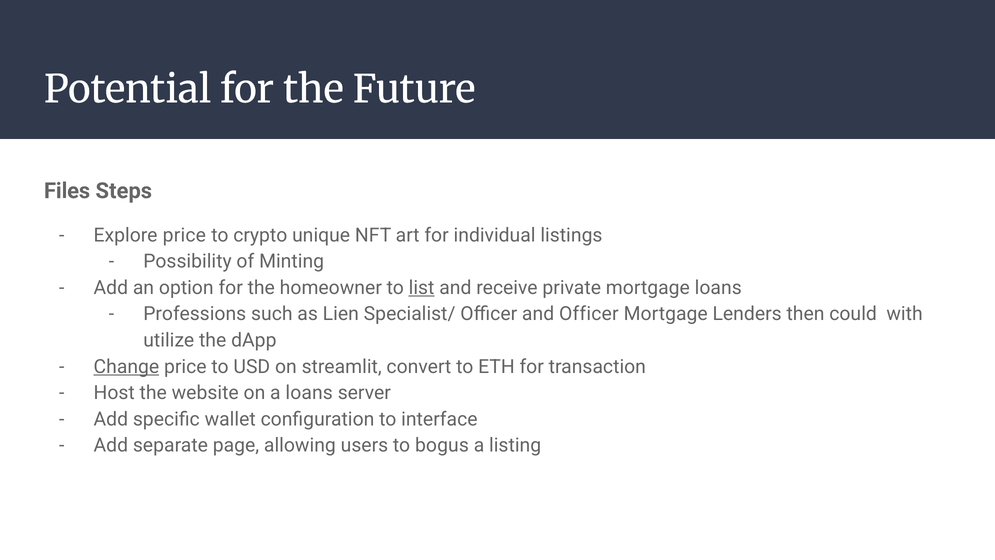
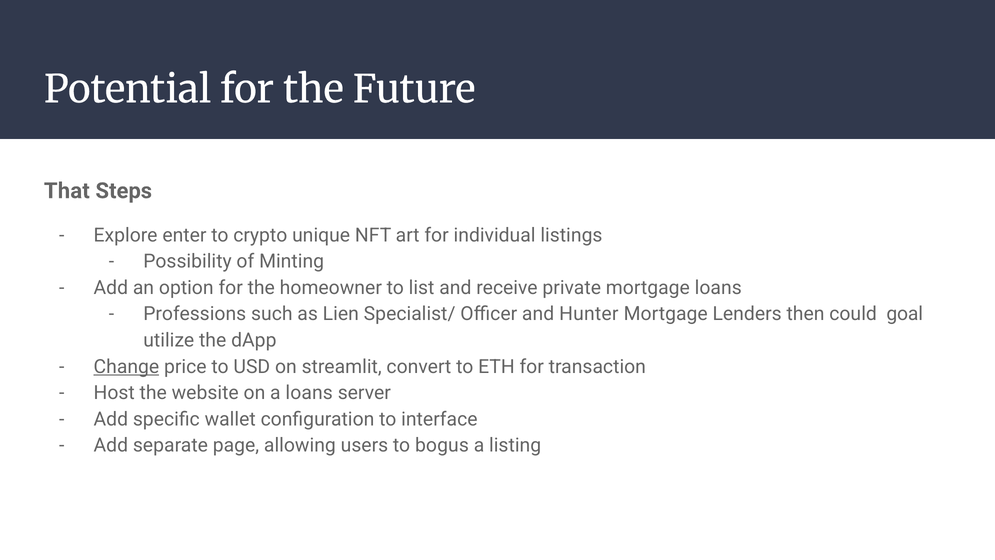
Files: Files -> That (67, 191)
Explore price: price -> enter (184, 235)
list underline: present -> none (422, 288)
and Officer: Officer -> Hunter (589, 314)
with: with -> goal (905, 314)
